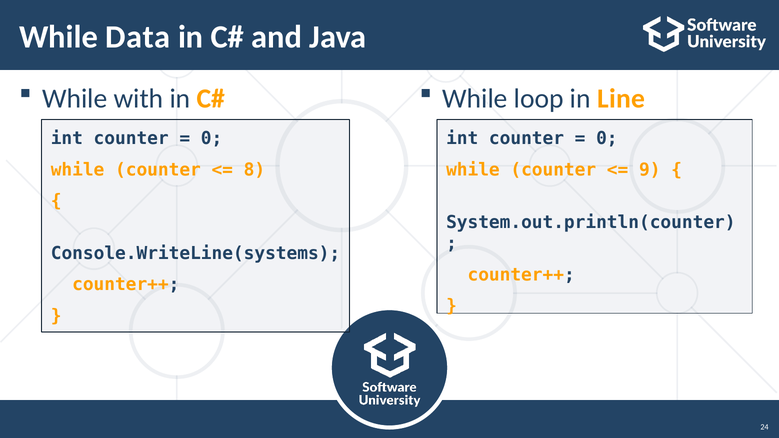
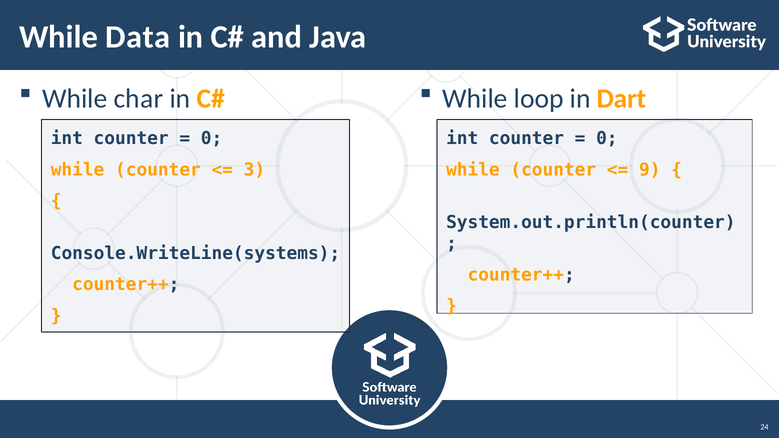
with: with -> char (138, 99)
Line: Line -> Dart (621, 99)
8: 8 -> 3 (254, 170)
